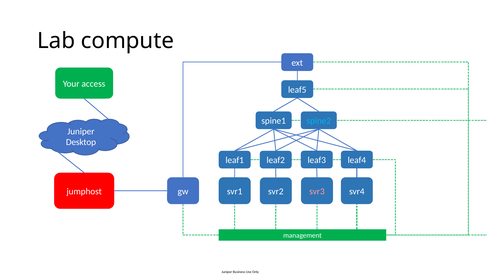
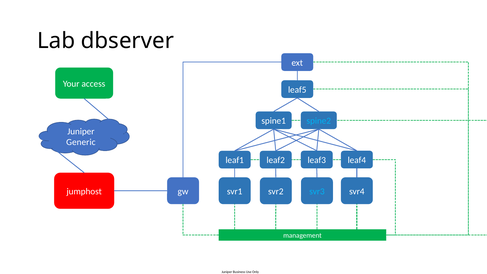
compute: compute -> dbserver (127, 41)
Desktop: Desktop -> Generic (81, 142)
svr3 colour: pink -> light blue (317, 191)
